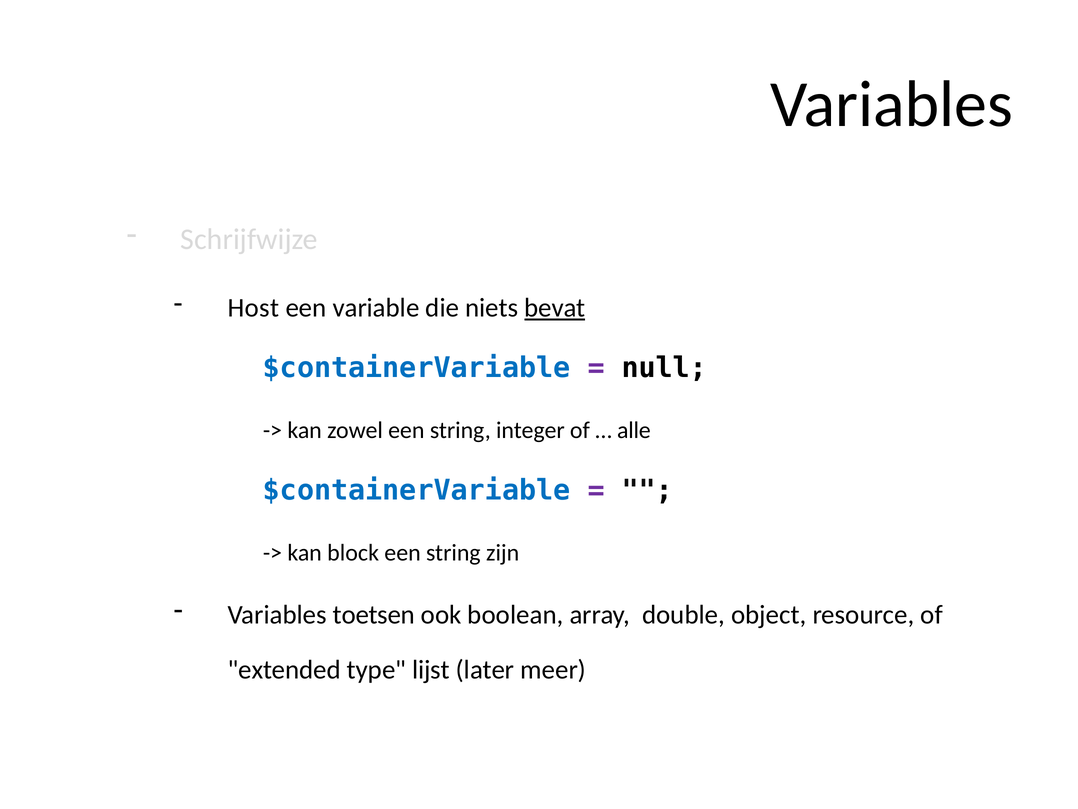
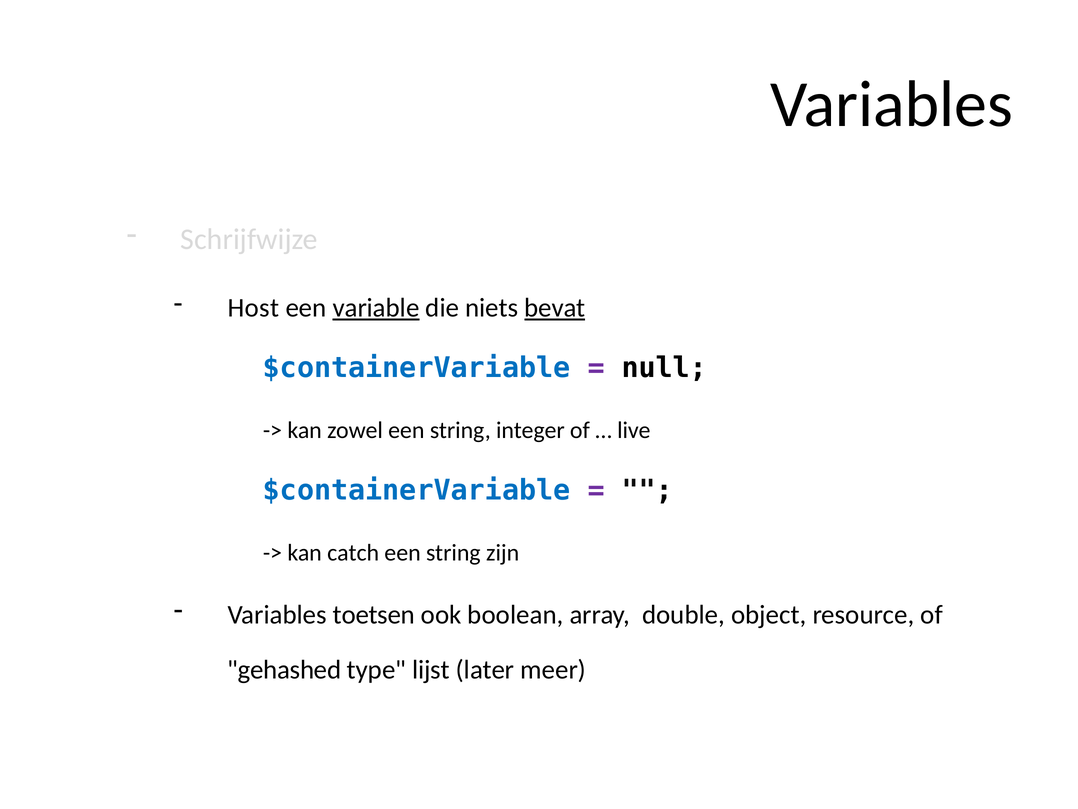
variable underline: none -> present (376, 308)
alle: alle -> live (634, 430)
block: block -> catch (353, 552)
extended: extended -> gehashed (284, 669)
